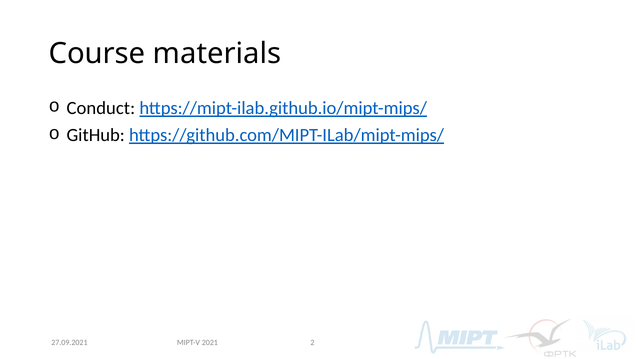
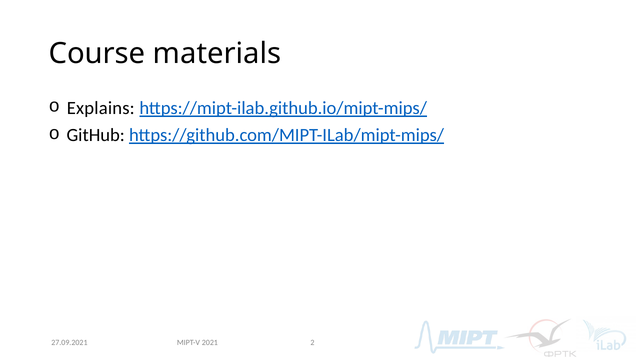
Conduct: Conduct -> Explains (101, 108)
